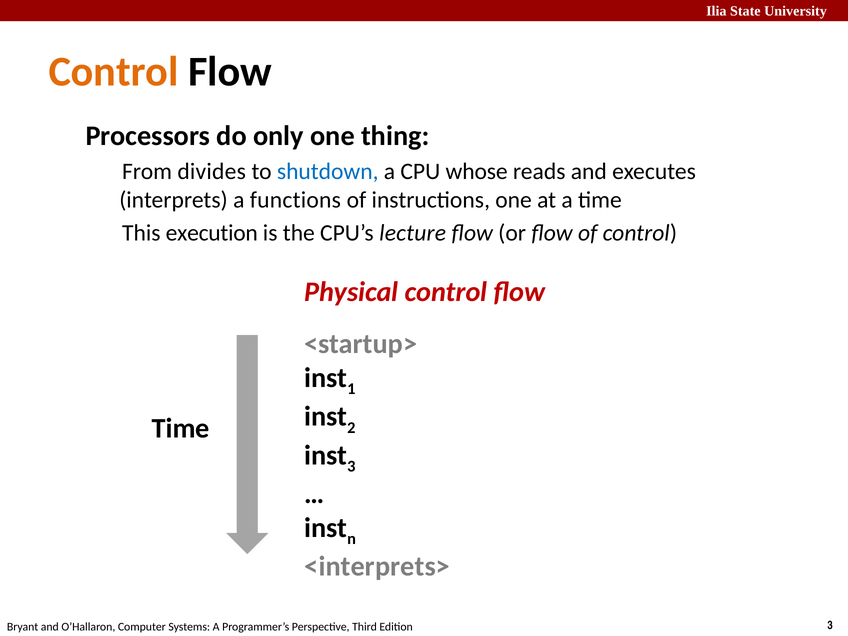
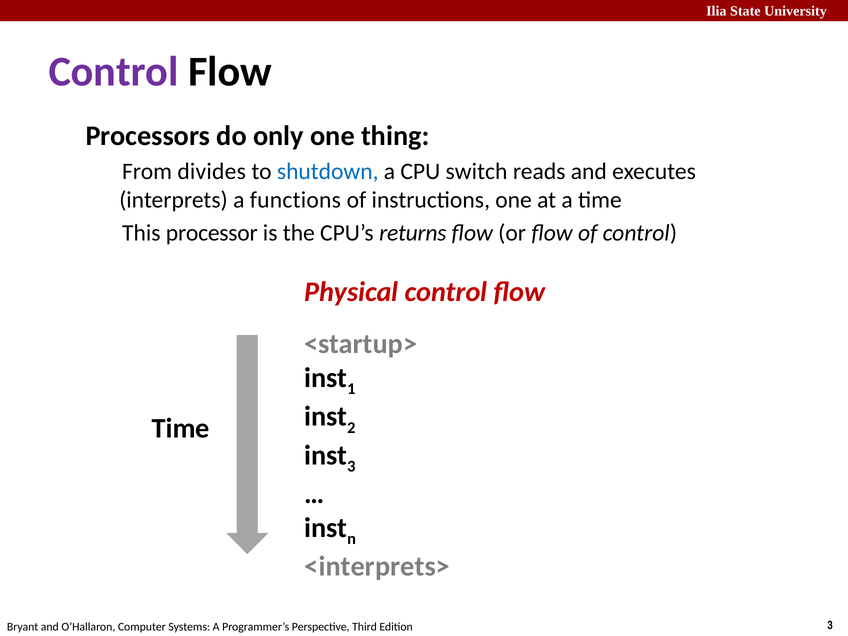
Control colour: orange -> purple (114, 72)
whose: whose -> switch (477, 172)
execution: execution -> processor (212, 233)
lecture: lecture -> returns (413, 233)
